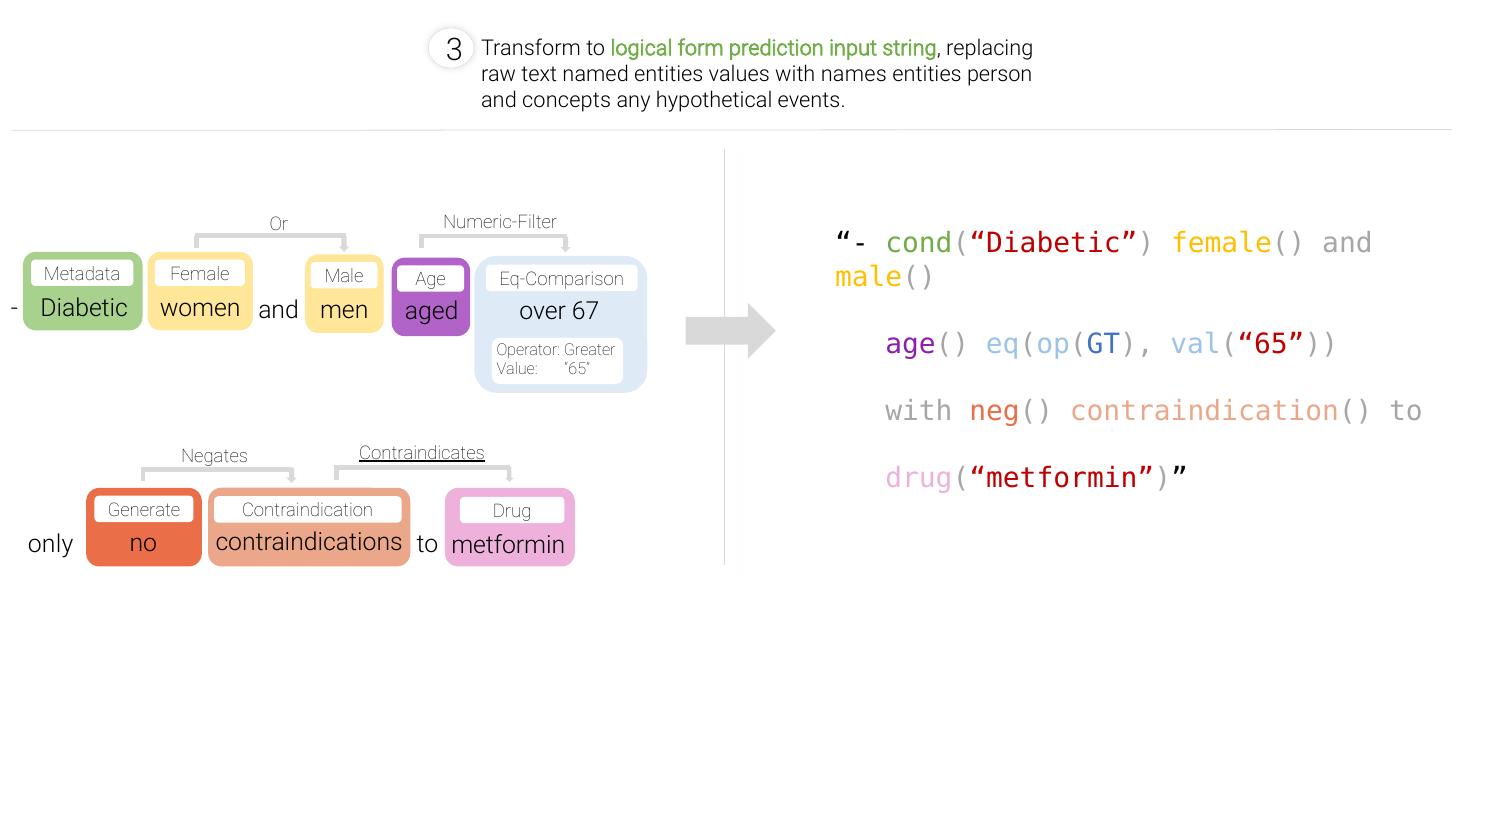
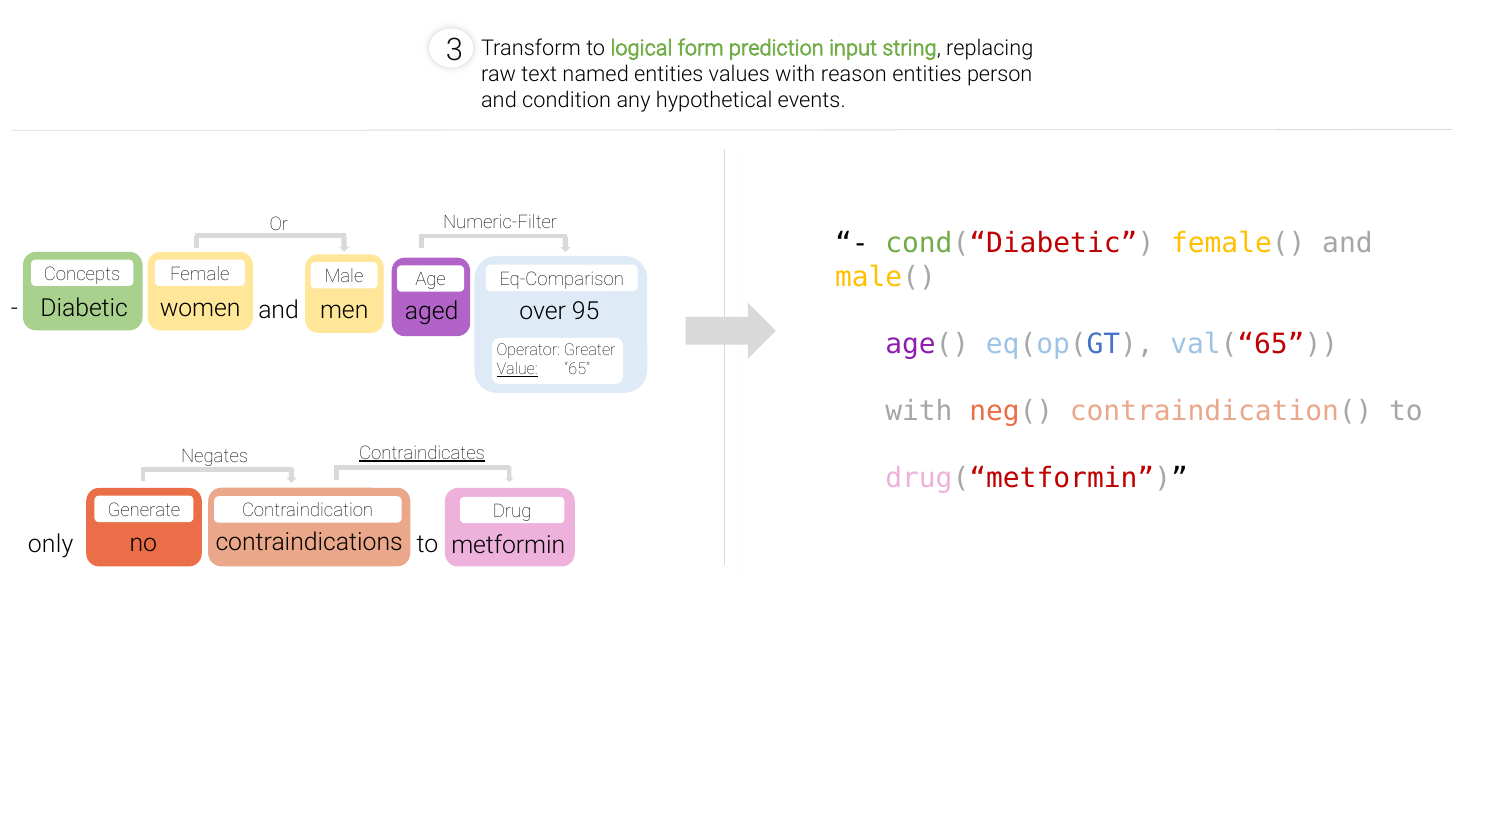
names: names -> reason (854, 74)
concepts: concepts -> condition (567, 100)
Metadata: Metadata -> Concepts (82, 274)
67: 67 -> 95 (586, 312)
Value underline: none -> present (517, 369)
